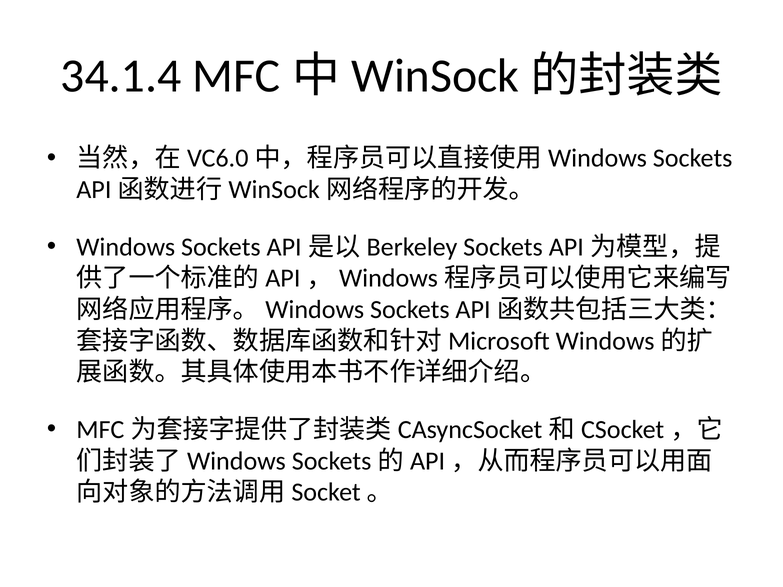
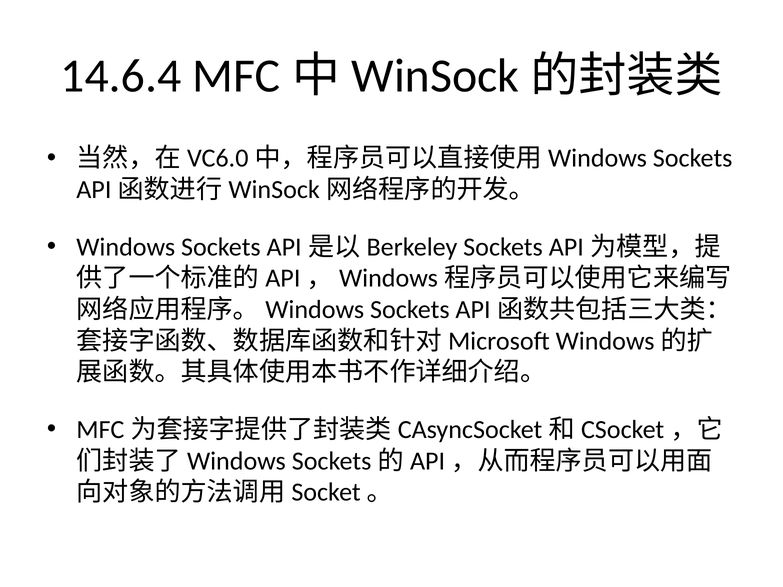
34.1.4: 34.1.4 -> 14.6.4 (121, 76)
